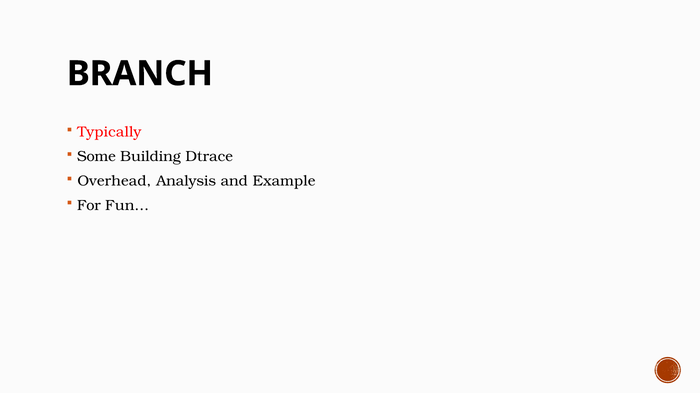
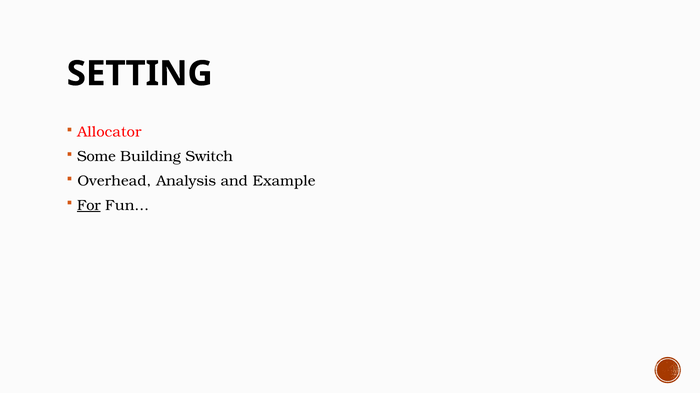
BRANCH: BRANCH -> SETTING (140, 74)
Typically: Typically -> Allocator (109, 132)
Dtrace: Dtrace -> Switch (209, 157)
For underline: none -> present (89, 206)
